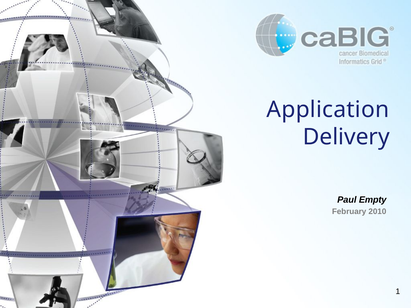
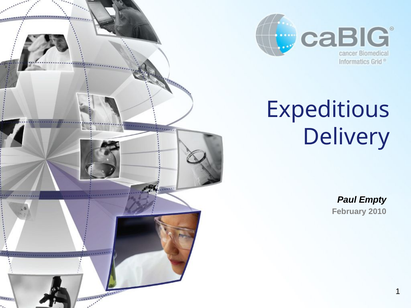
Application: Application -> Expeditious (328, 110)
